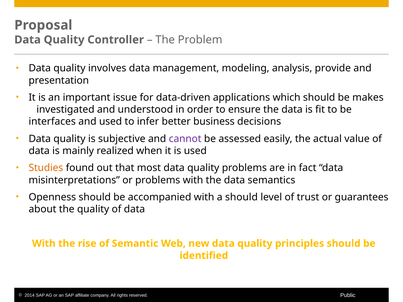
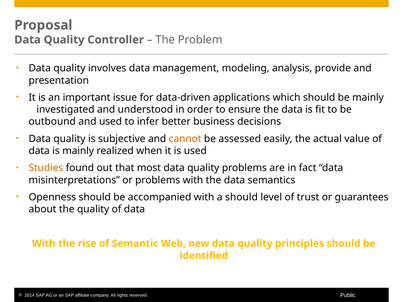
be makes: makes -> mainly (368, 98)
interfaces: interfaces -> outbound (52, 122)
cannot colour: purple -> orange (185, 139)
